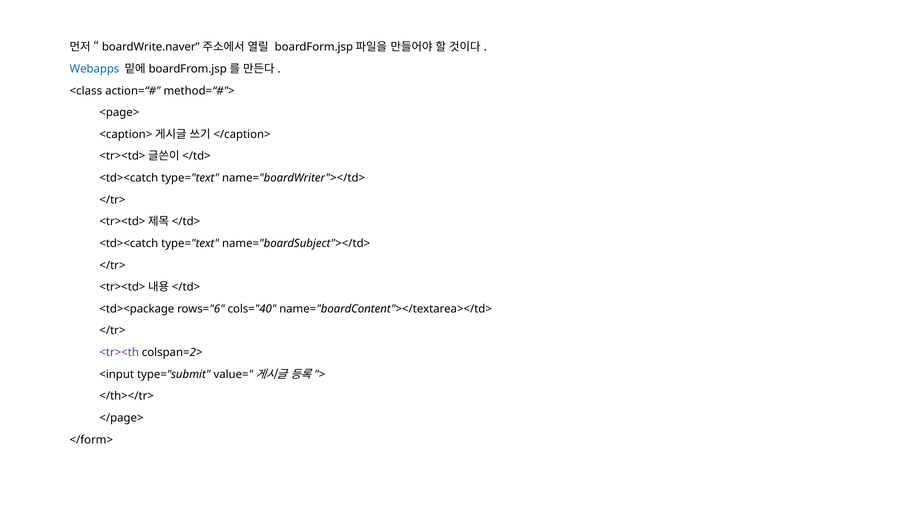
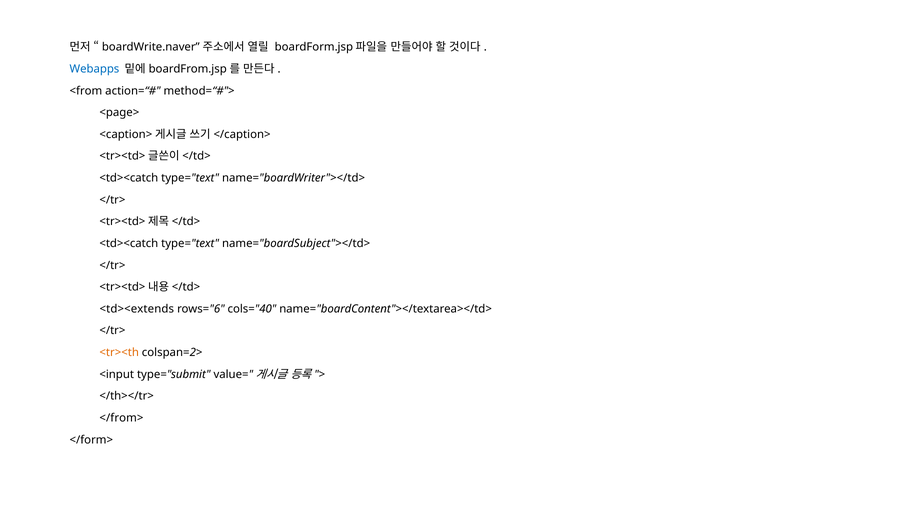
<class: <class -> <from (86, 91)
<td><package: <td><package -> <td><extends (137, 309)
<tr><th colour: purple -> orange (119, 353)
</page>: </page> -> </from> (121, 418)
